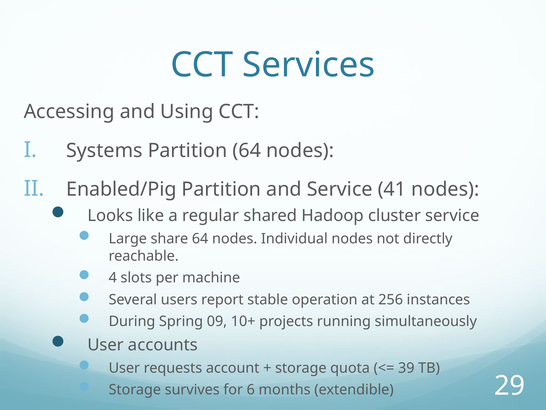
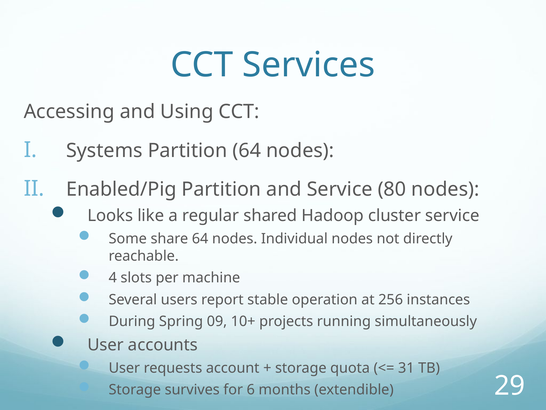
41: 41 -> 80 (392, 189)
Large: Large -> Some (128, 238)
39: 39 -> 31 (406, 368)
